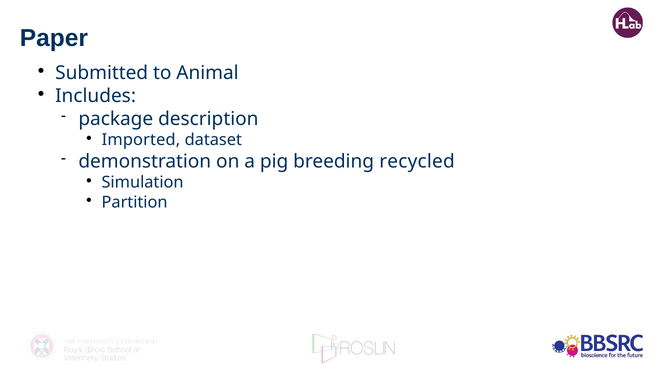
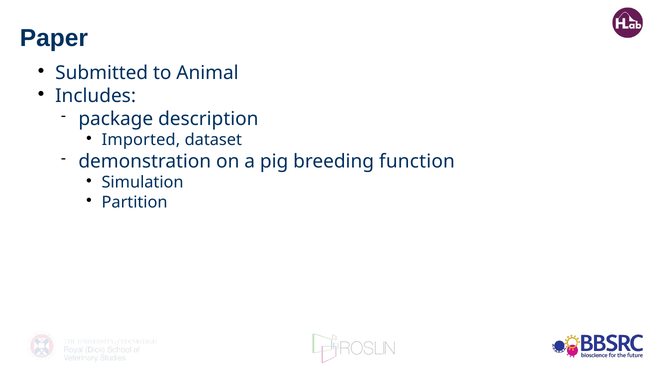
recycled: recycled -> function (417, 161)
